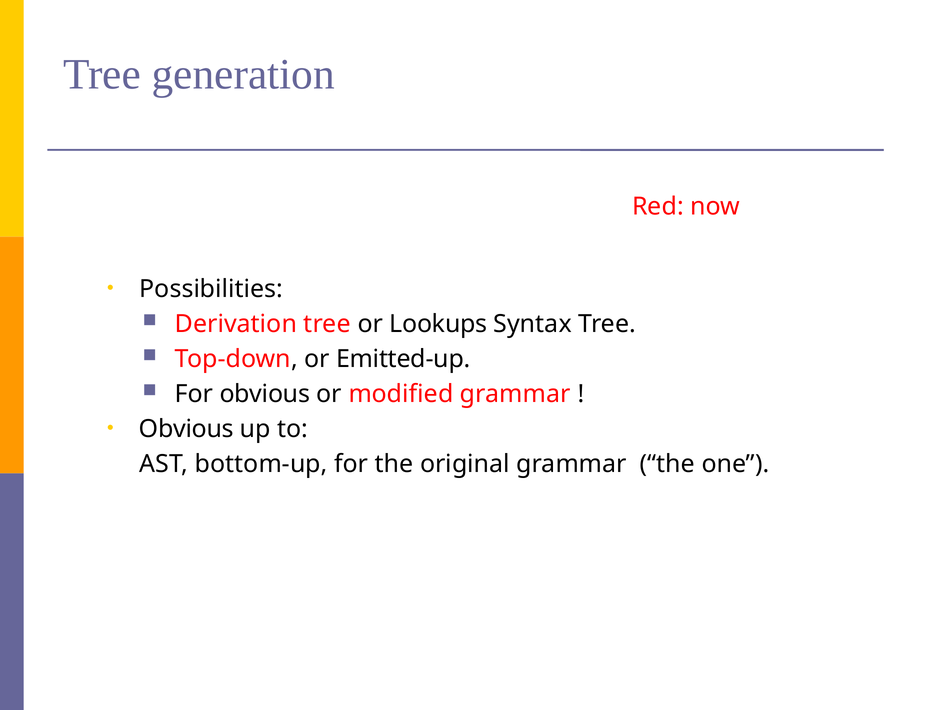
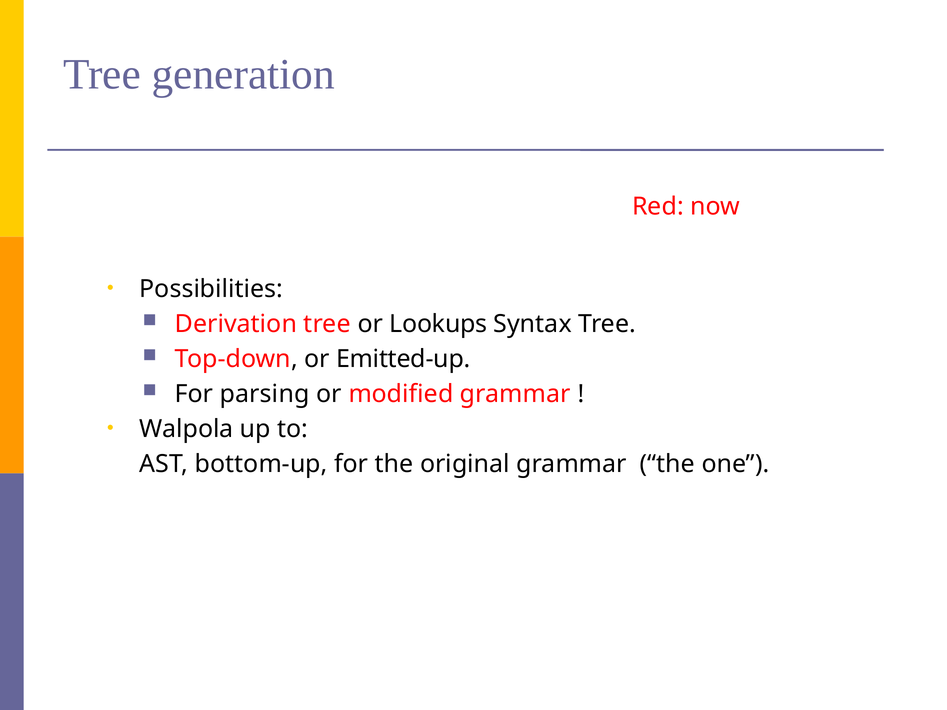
For obvious: obvious -> parsing (265, 394)
Obvious: Obvious -> Walpola (186, 429)
